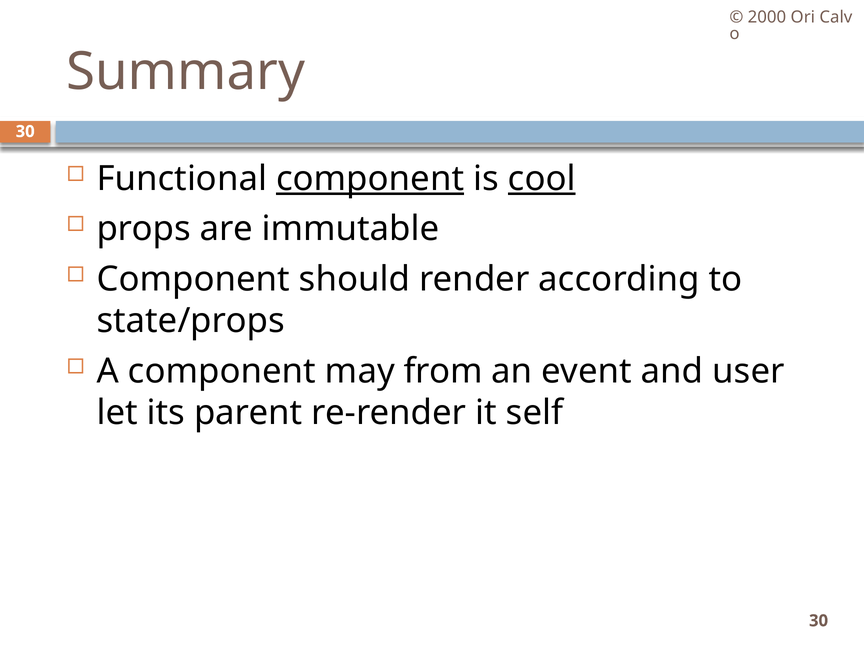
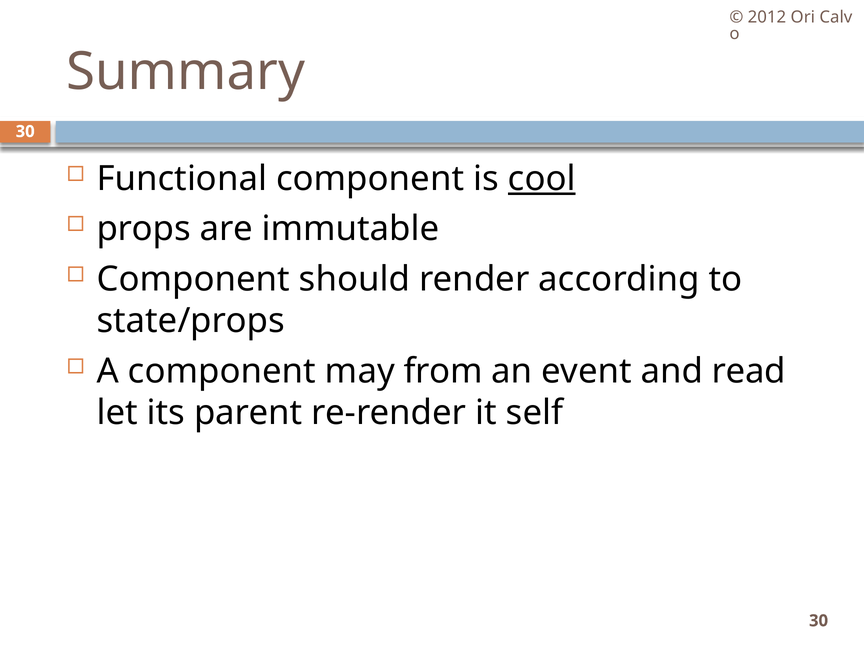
2000: 2000 -> 2012 (767, 17)
component underline: present -> none (370, 179)
user: user -> read (749, 371)
